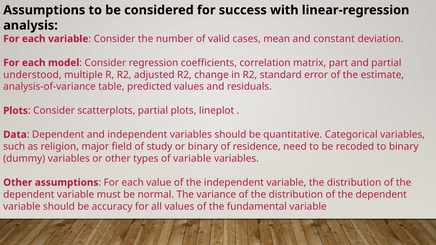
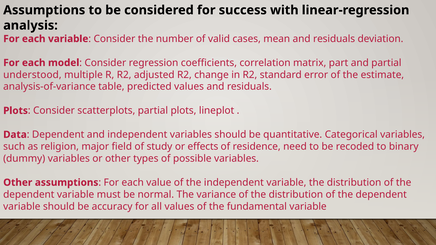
mean and constant: constant -> residuals (334, 39)
or binary: binary -> effects (203, 147)
of variable: variable -> possible (192, 159)
